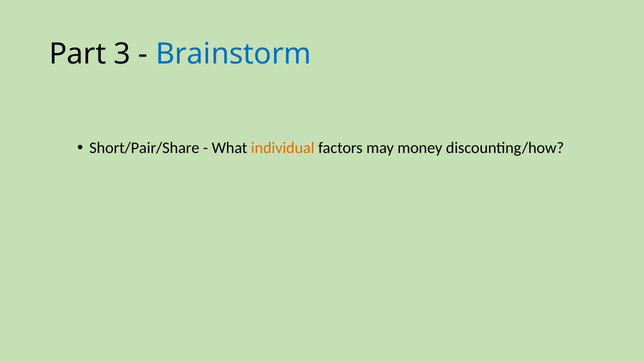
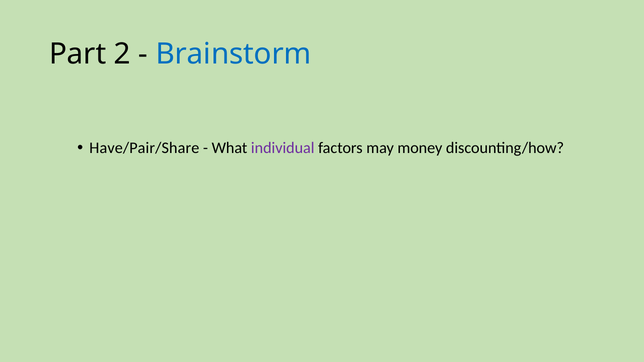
3: 3 -> 2 (122, 54)
Short/Pair/Share: Short/Pair/Share -> Have/Pair/Share (144, 148)
individual colour: orange -> purple (283, 148)
